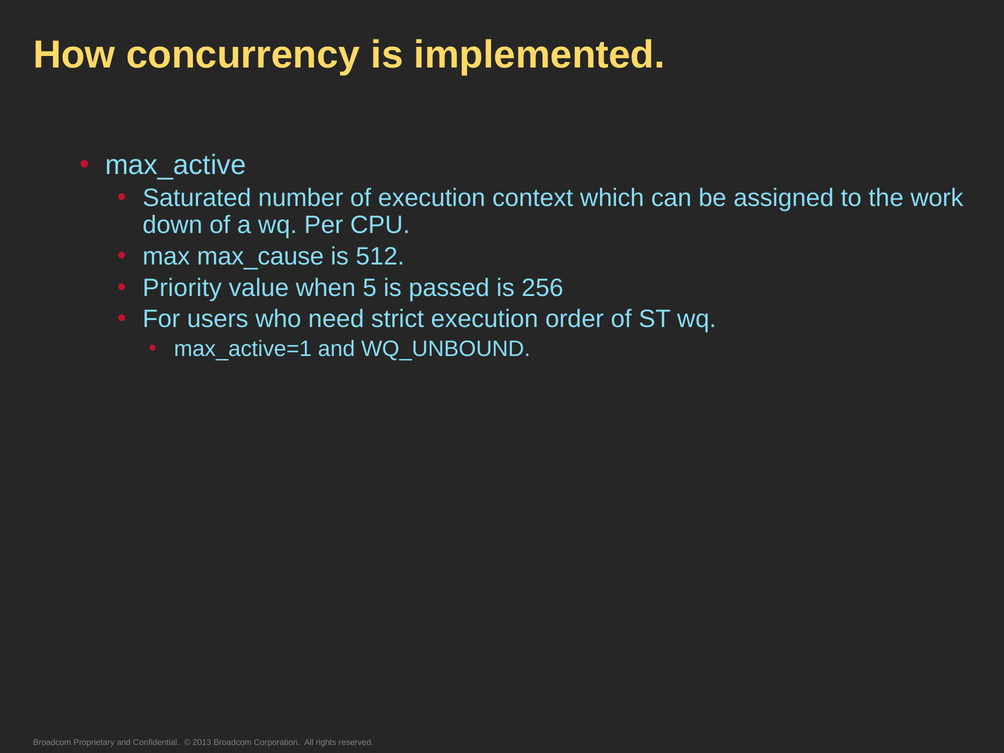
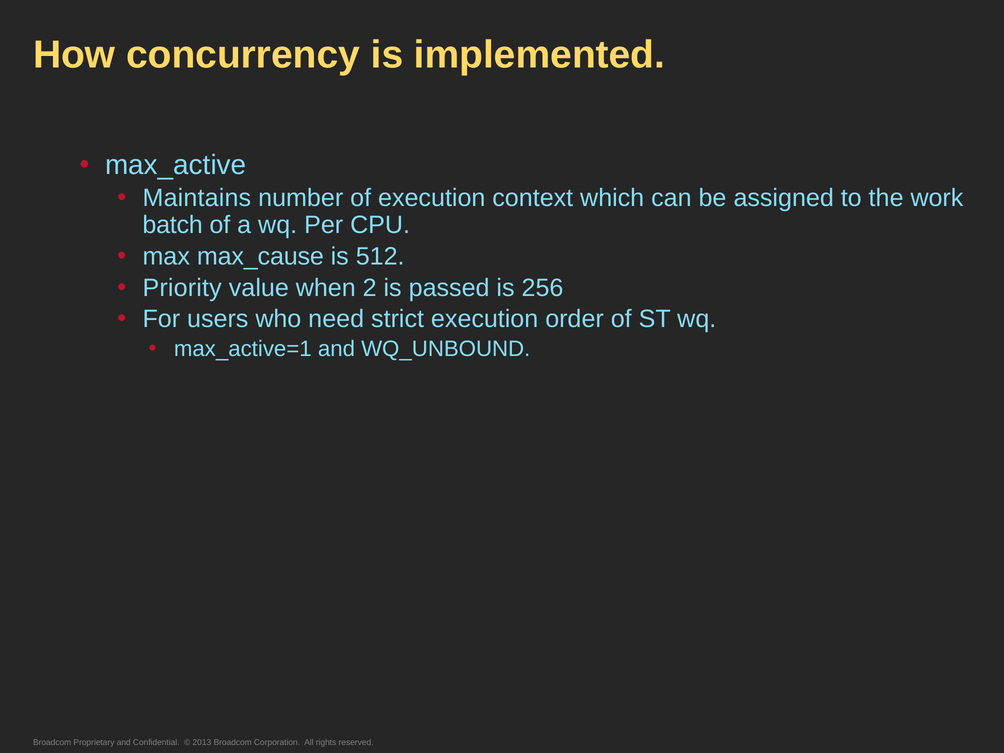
Saturated: Saturated -> Maintains (197, 198)
down: down -> batch (173, 225)
5: 5 -> 2 (370, 288)
